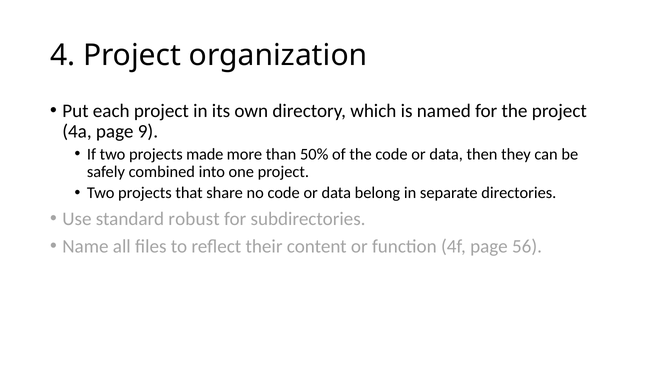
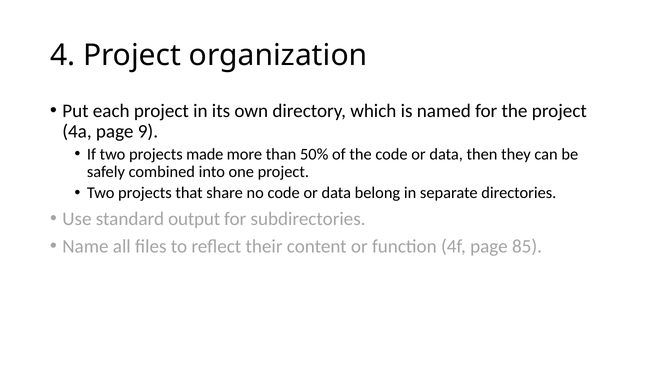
robust: robust -> output (194, 219)
56: 56 -> 85 (527, 246)
